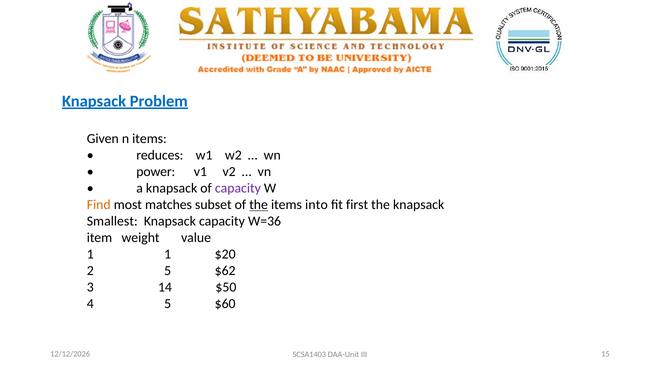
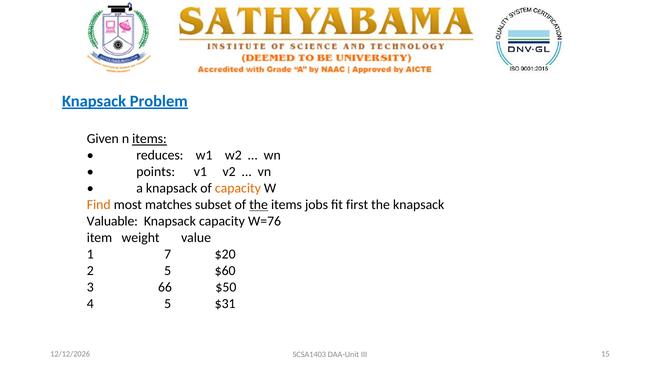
items underline: none -> present (149, 139)
power: power -> points (156, 172)
capacity colour: purple -> orange (238, 189)
into: into -> jobs (317, 205)
Smallest: Smallest -> Valuable (112, 222)
W=36: W=36 -> W=76 (265, 222)
1 1: 1 -> 7 (168, 255)
$62: $62 -> $60 (225, 271)
14: 14 -> 66 (165, 288)
$60: $60 -> $31 (225, 304)
